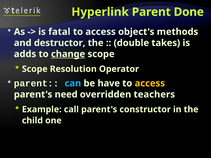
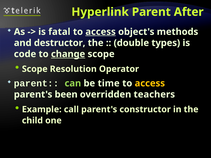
Done: Done -> After (189, 12)
access underline: none -> present (101, 32)
takes: takes -> types (166, 43)
adds: adds -> code (25, 54)
can colour: light blue -> light green (73, 83)
have: have -> time (109, 83)
need: need -> been (66, 95)
